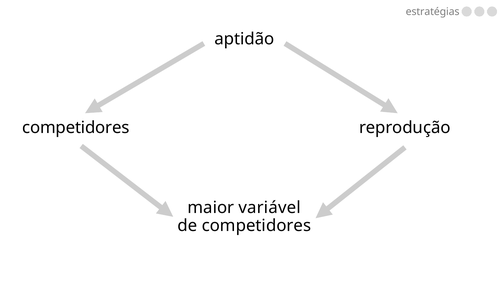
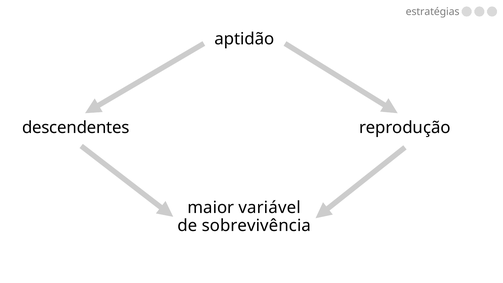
competidores: competidores -> descendentes (76, 128)
de competidores: competidores -> sobrevivência (256, 226)
